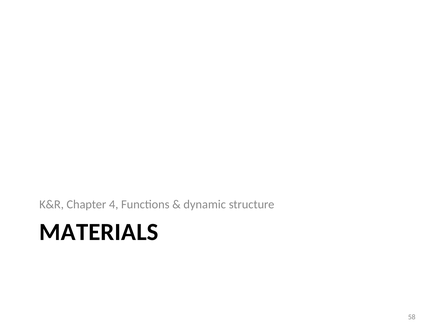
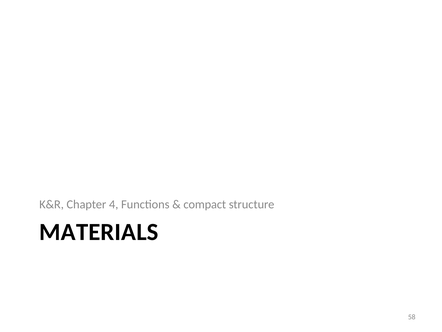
dynamic: dynamic -> compact (205, 204)
